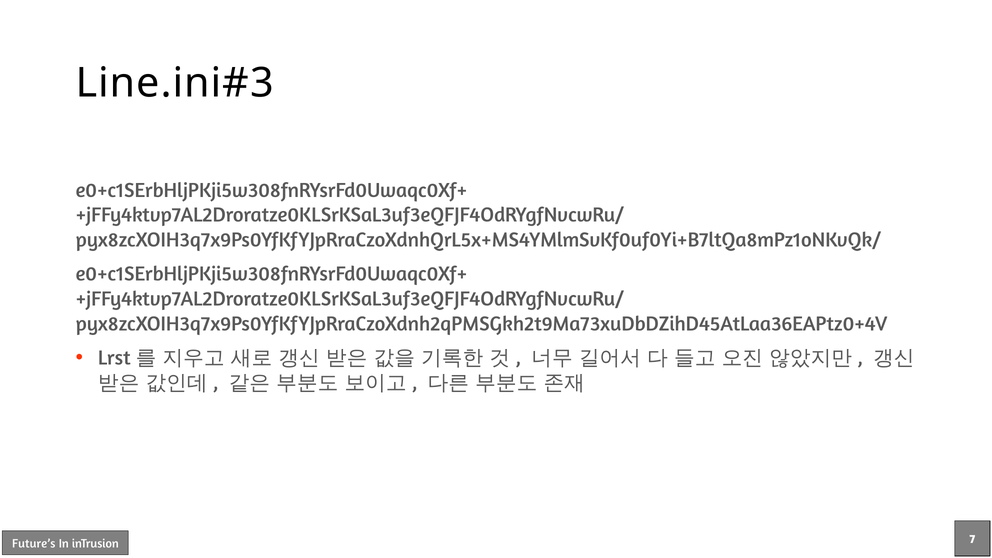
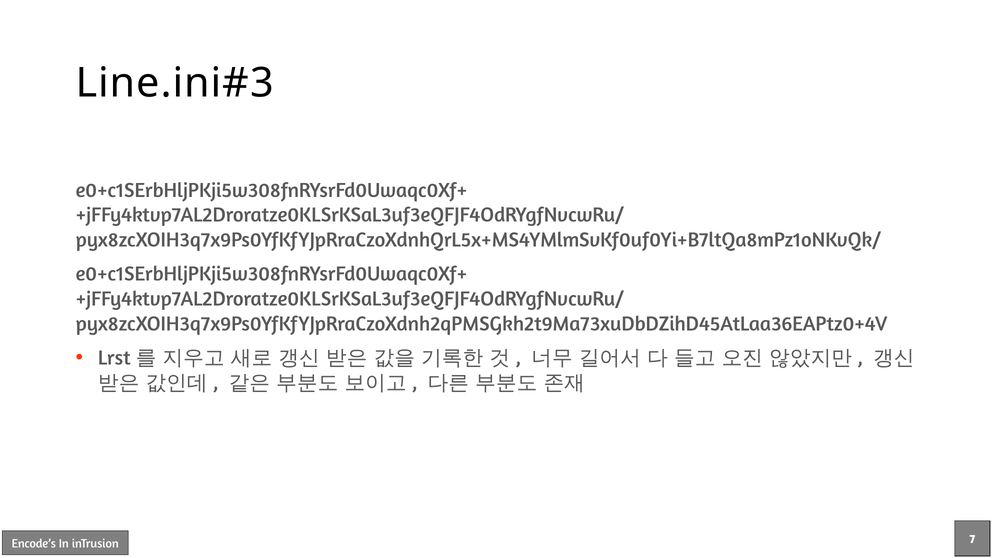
Future’s: Future’s -> Encode’s (34, 544)
